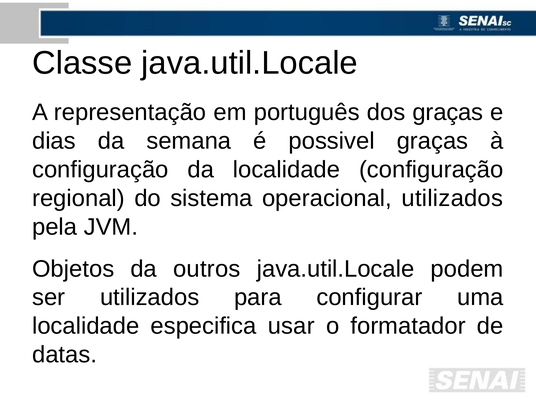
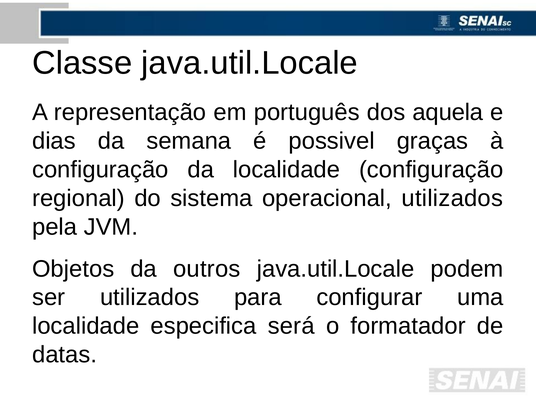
dos graças: graças -> aquela (448, 112)
usar: usar -> será (291, 326)
